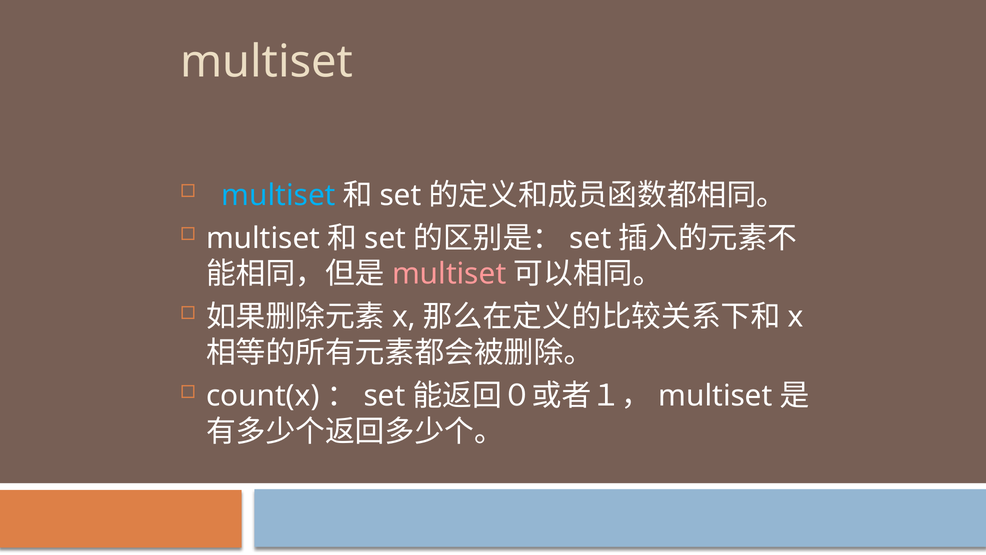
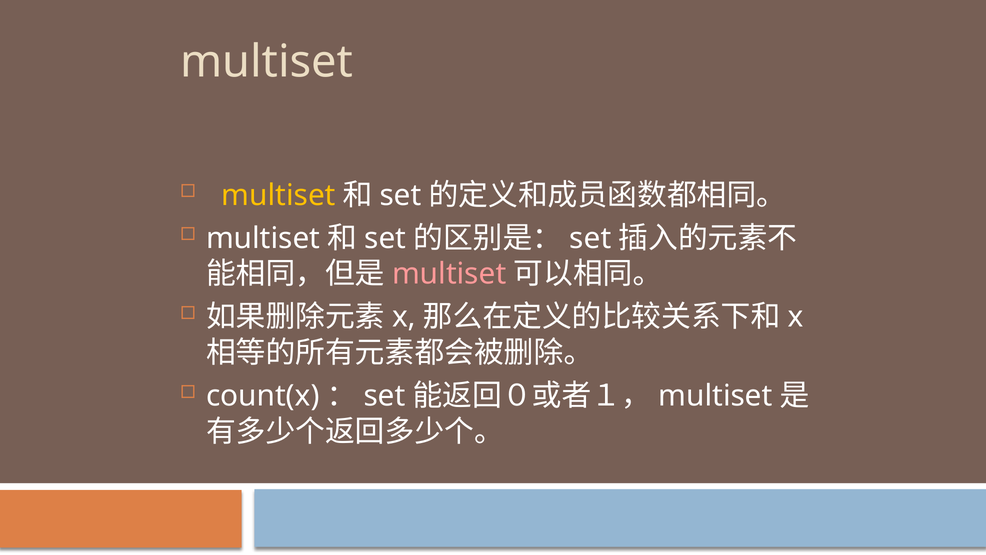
multiset colour: light blue -> yellow (279, 195)
